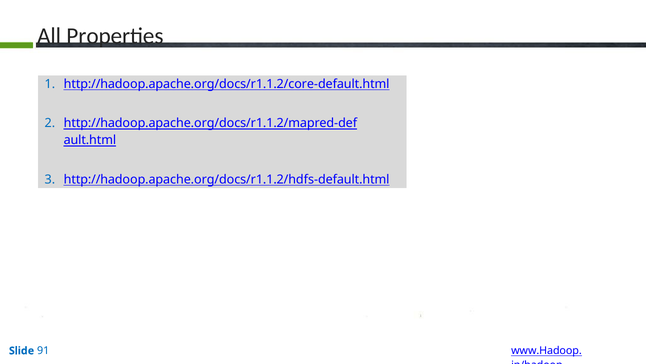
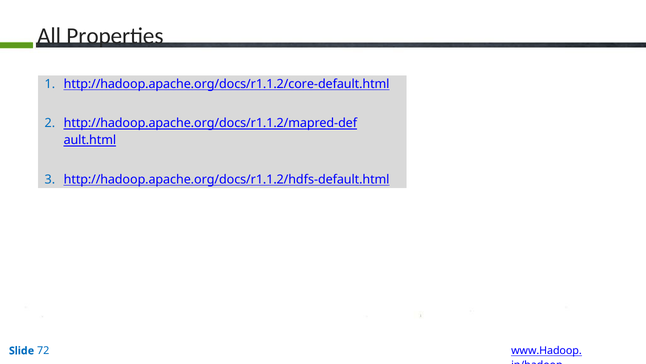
91: 91 -> 72 (43, 350)
